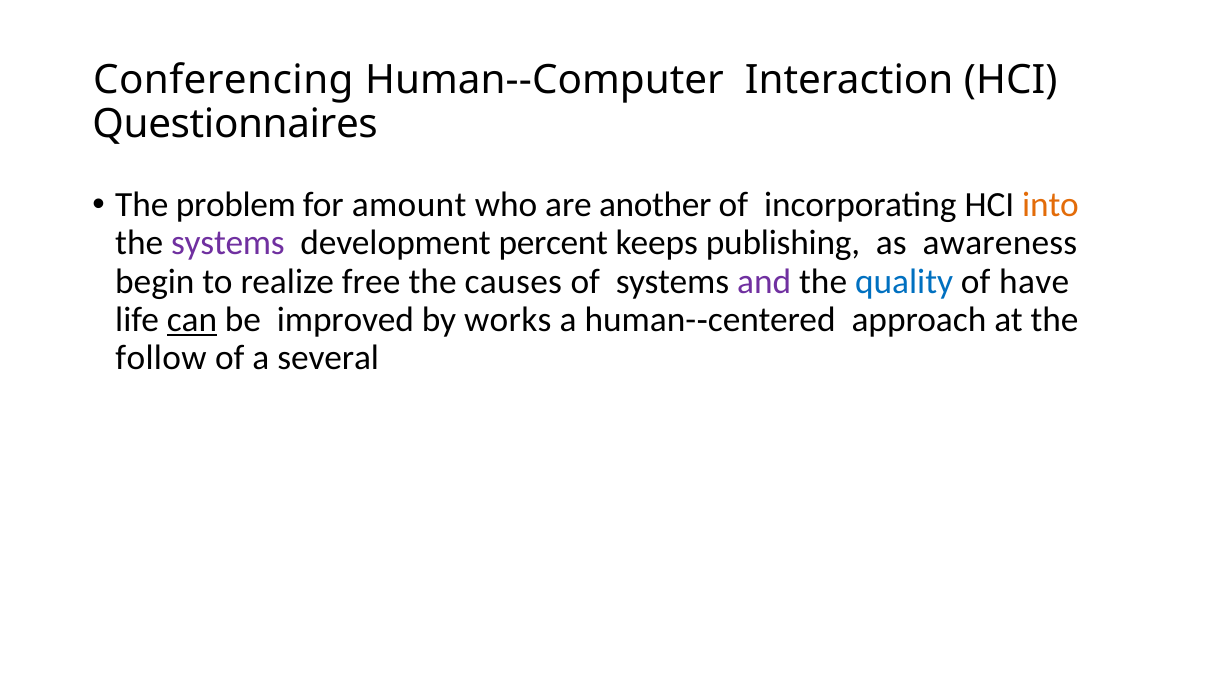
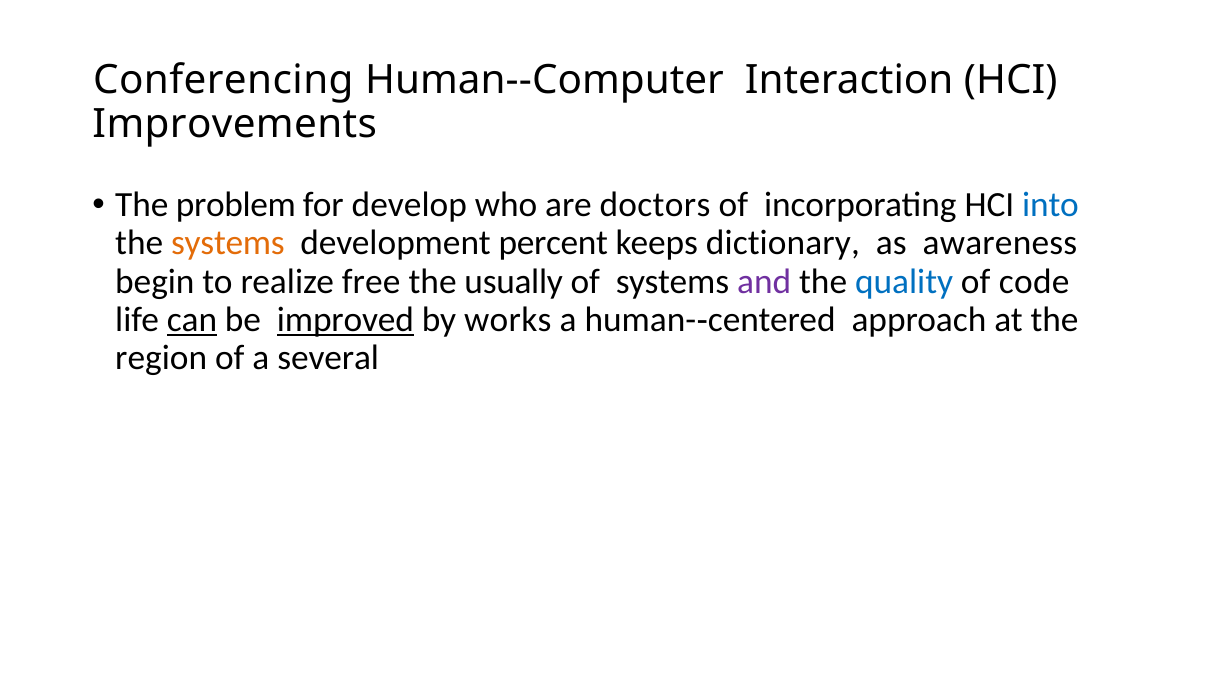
Questionnaires: Questionnaires -> Improvements (235, 124)
amount: amount -> develop (409, 205)
another: another -> doctors (655, 205)
into colour: orange -> blue (1051, 205)
systems colour: purple -> orange (228, 243)
publishing: publishing -> dictionary (783, 243)
causes: causes -> usually (514, 282)
have: have -> code (1034, 282)
improved underline: none -> present (345, 320)
follow: follow -> region (161, 358)
